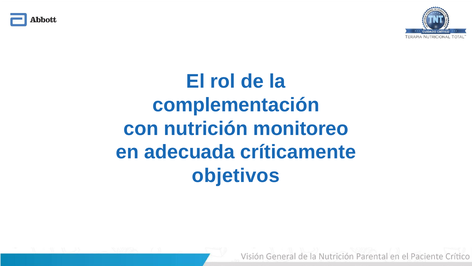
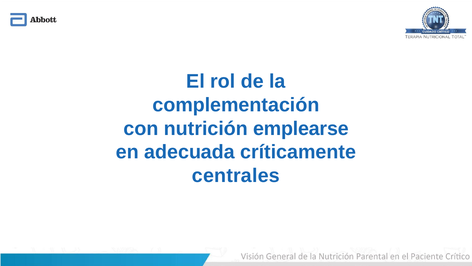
monitoreo: monitoreo -> emplearse (301, 128)
objetivos: objetivos -> centrales (236, 175)
